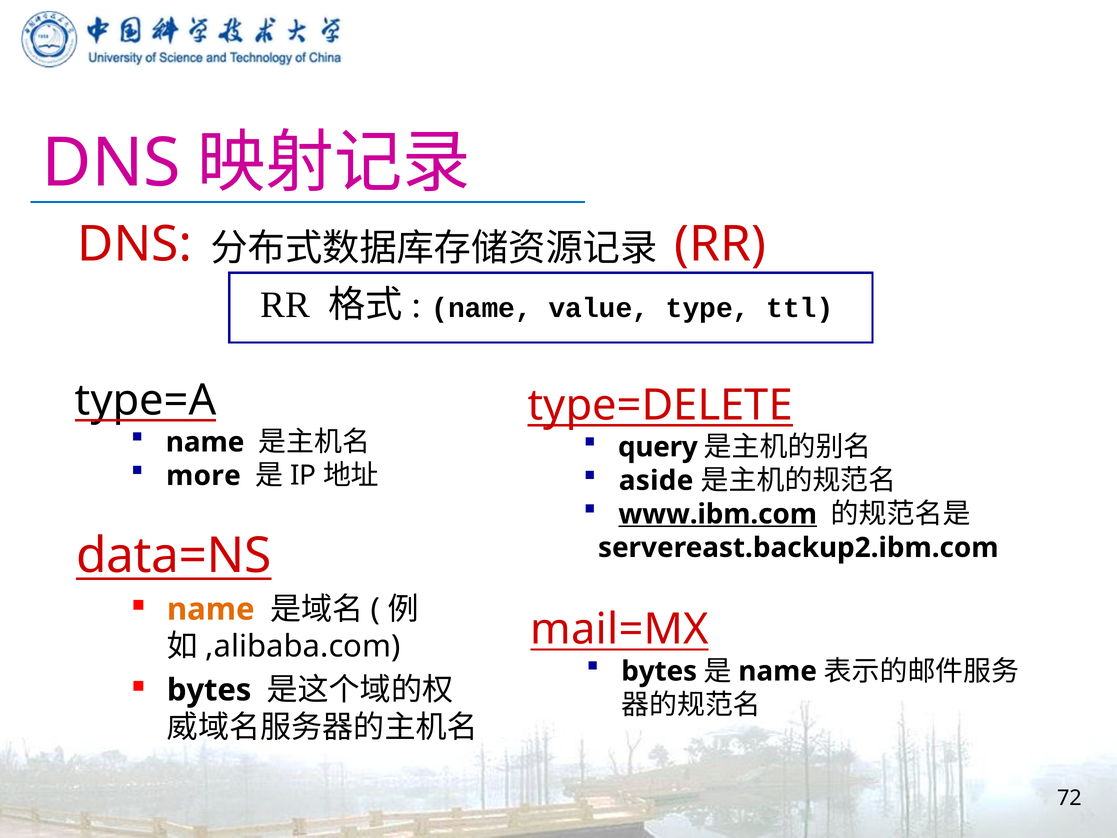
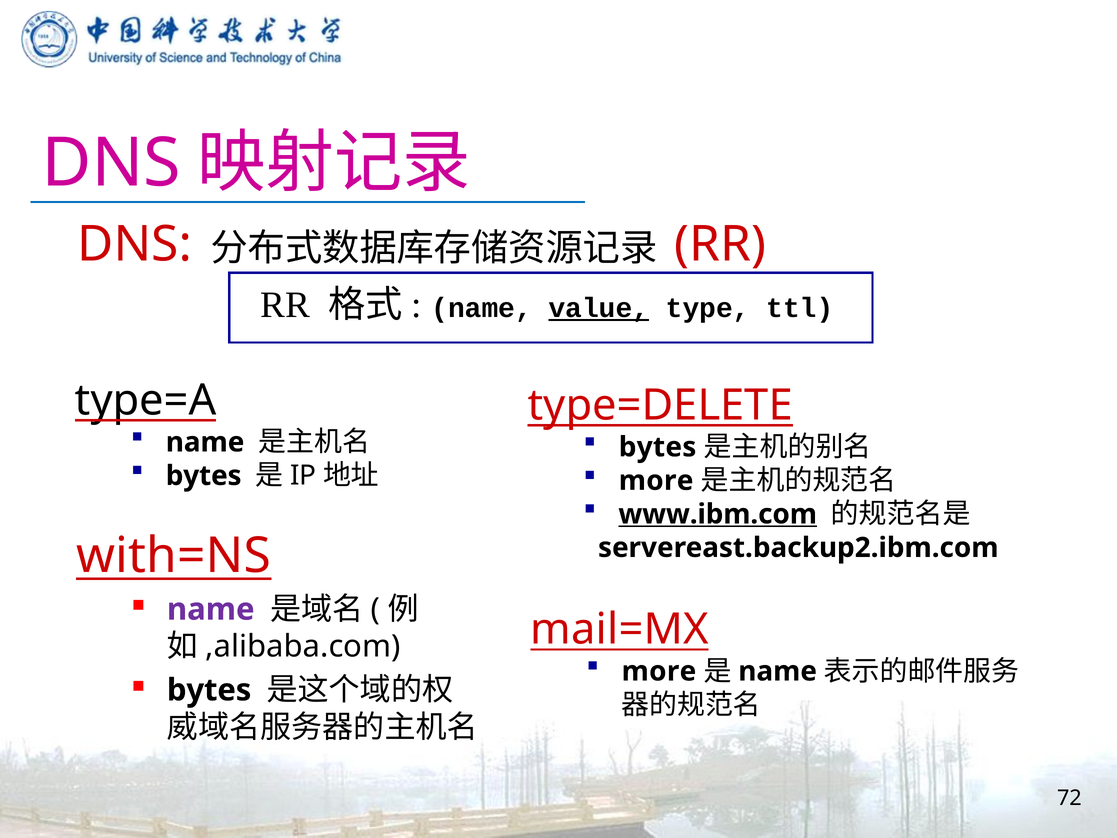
value underline: none -> present (599, 308)
query: query -> bytes (658, 447)
more: more -> bytes (204, 476)
aside: aside -> more (656, 481)
data=NS: data=NS -> with=NS (174, 556)
name colour: orange -> purple (211, 609)
bytes: bytes -> more (659, 671)
